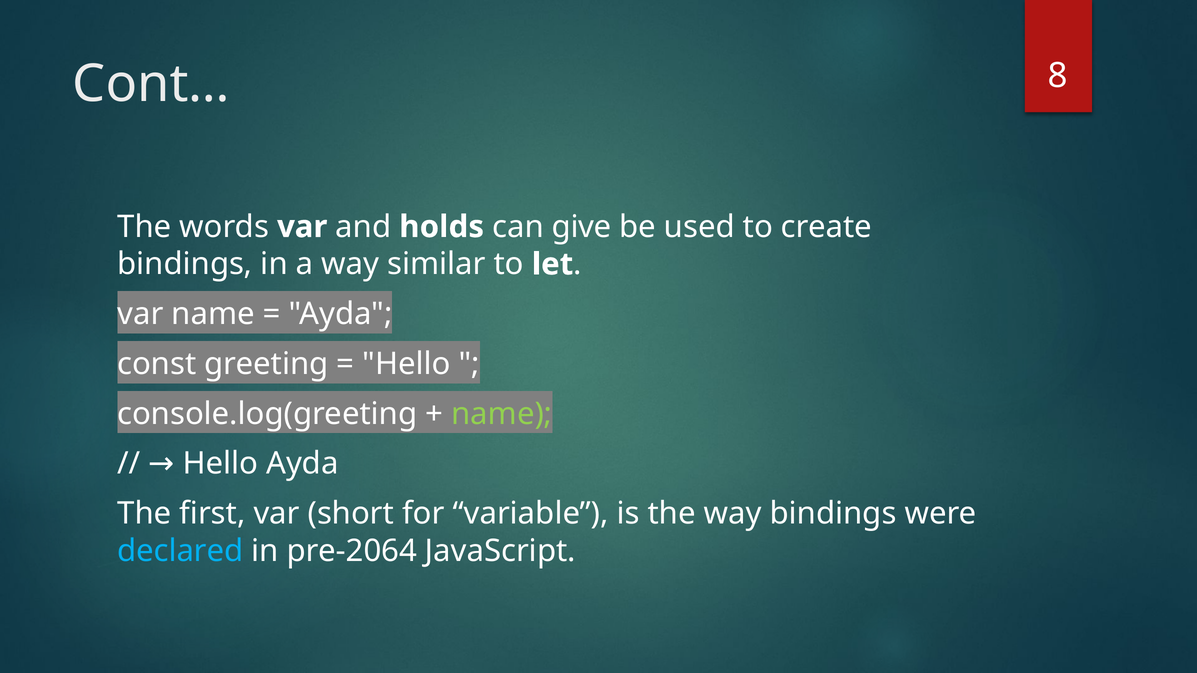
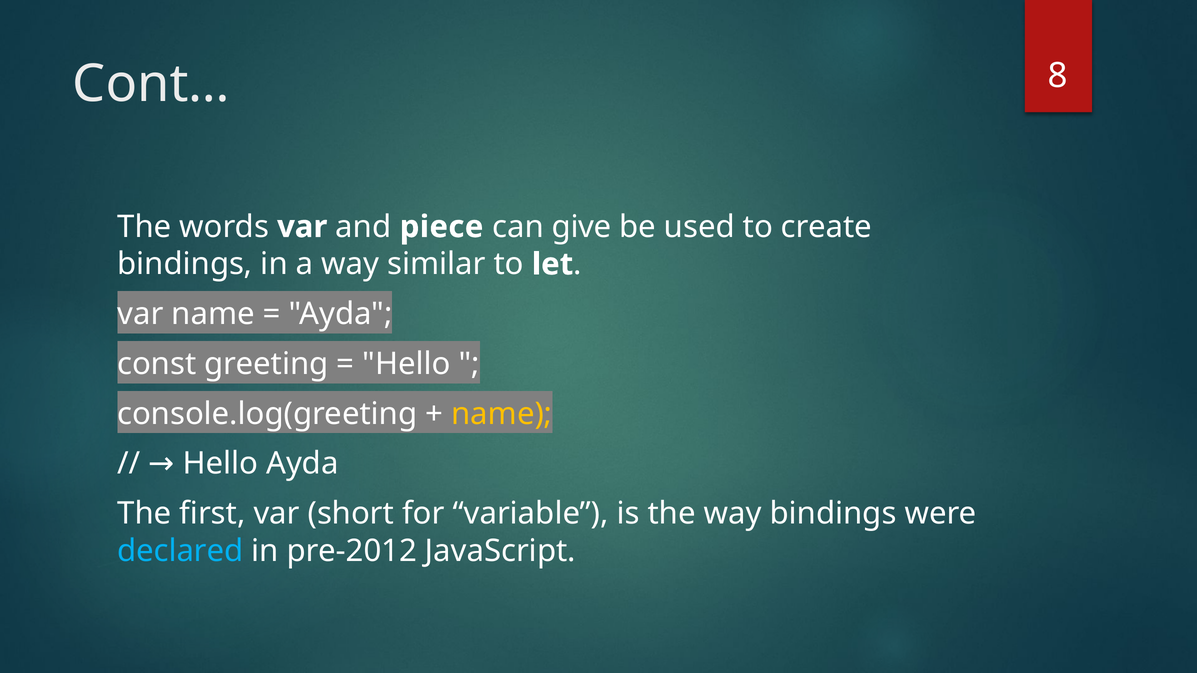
holds: holds -> piece (442, 227)
name colour: light green -> yellow (502, 414)
pre-2064: pre-2064 -> pre-2012 (352, 551)
